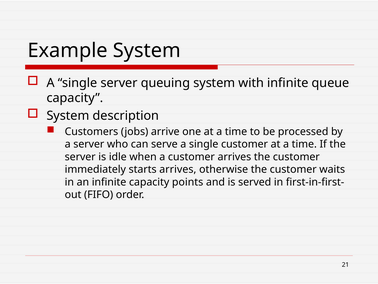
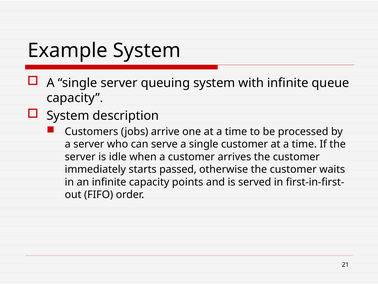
starts arrives: arrives -> passed (178, 169)
